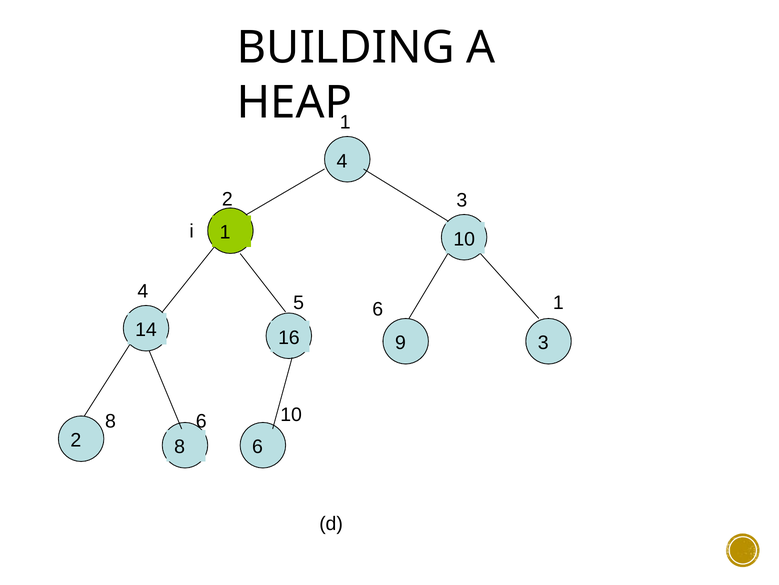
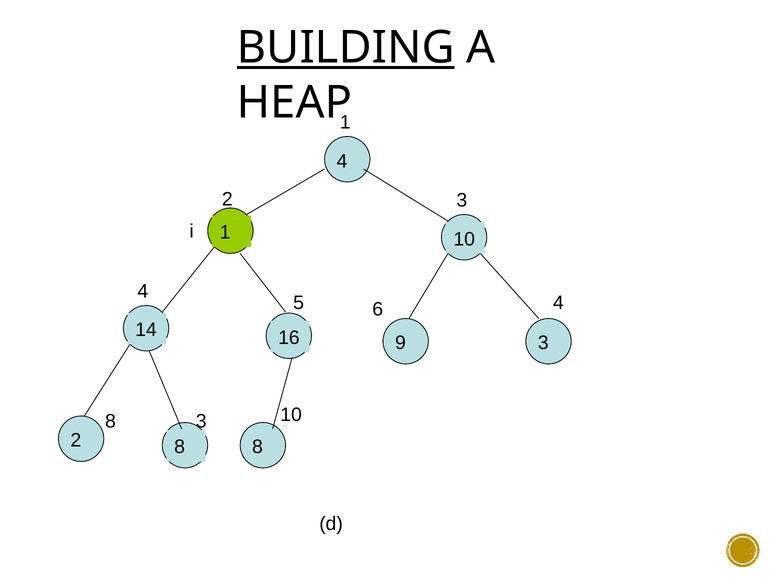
BUILDING underline: none -> present (346, 48)
6 1: 1 -> 4 (558, 303)
6: 6 -> 3 (201, 421)
6: 6 -> 8 (257, 446)
